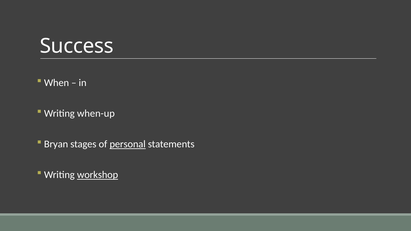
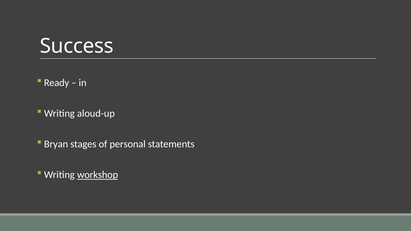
When: When -> Ready (57, 83)
when-up: when-up -> aloud-up (96, 114)
personal underline: present -> none (128, 144)
